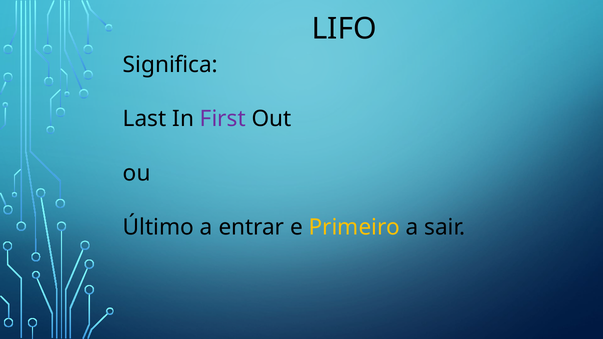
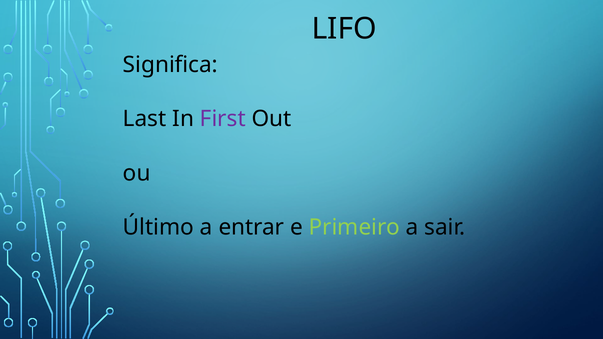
Primeiro colour: yellow -> light green (354, 228)
